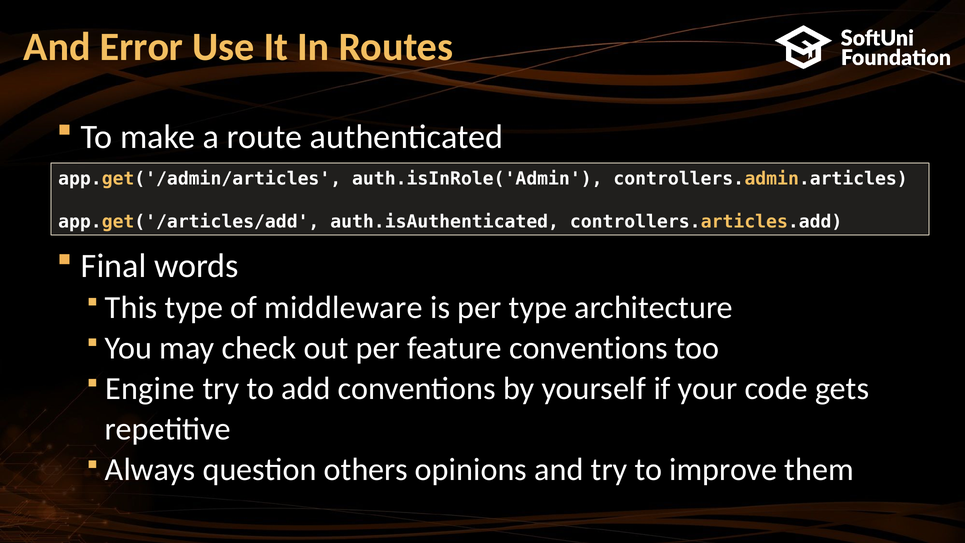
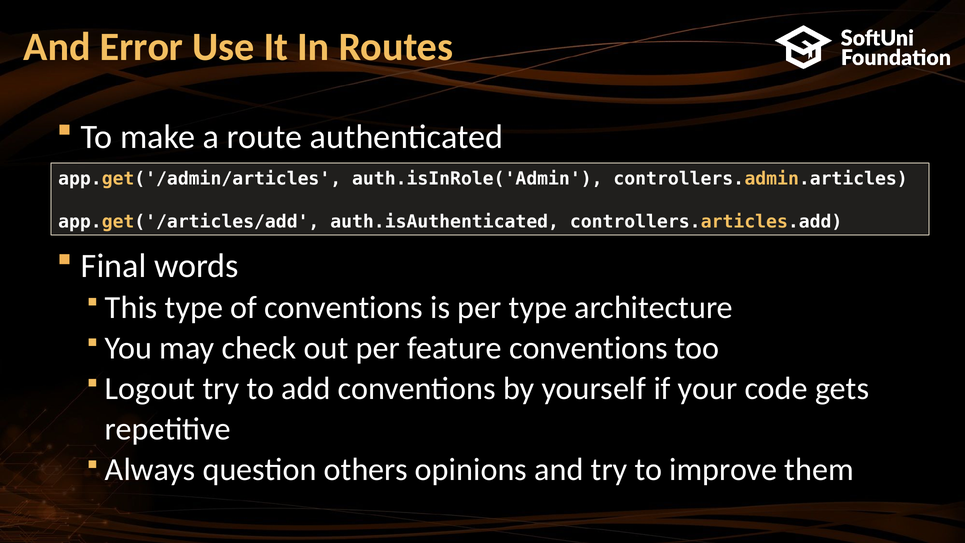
of middleware: middleware -> conventions (344, 307)
Engine: Engine -> Logout (150, 389)
